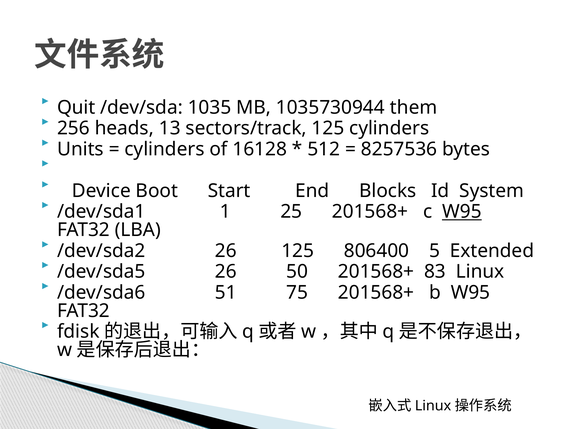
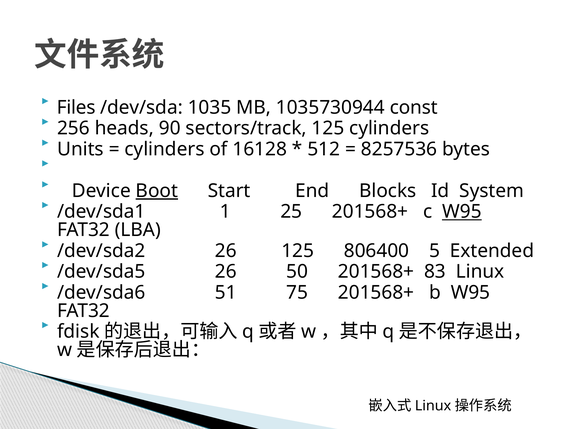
Quit: Quit -> Files (76, 107)
them: them -> const (414, 107)
13: 13 -> 90 (170, 128)
Boot underline: none -> present (157, 191)
